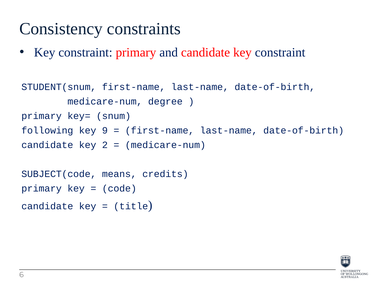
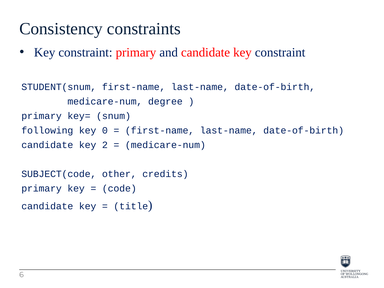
9: 9 -> 0 (105, 130)
means: means -> other (119, 174)
